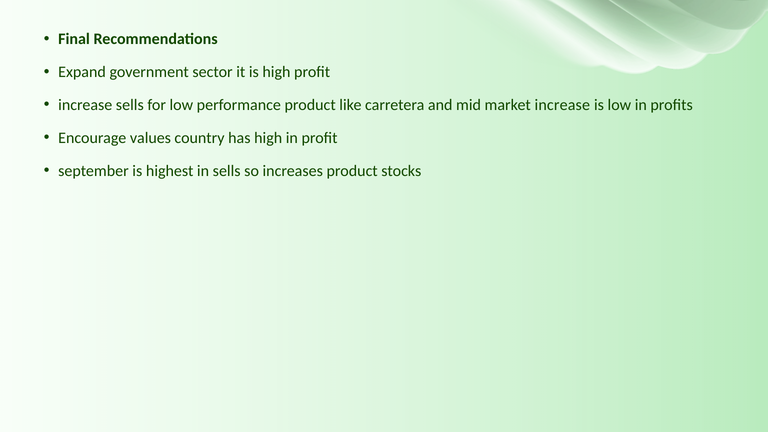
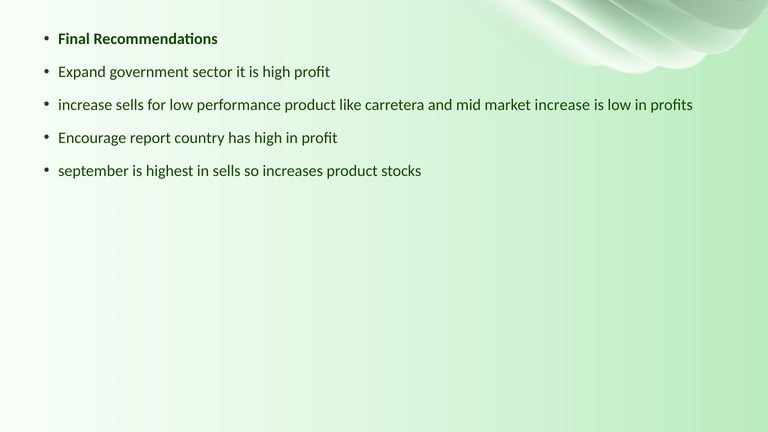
values: values -> report (150, 138)
